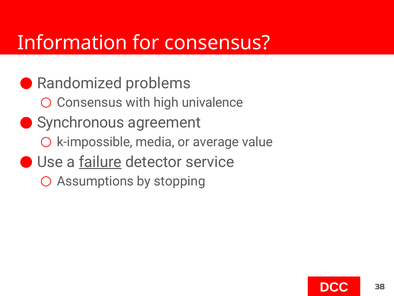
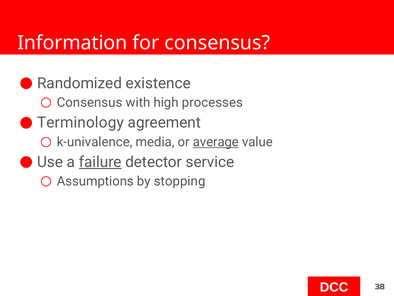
problems: problems -> existence (158, 83)
univalence: univalence -> processes (212, 102)
Synchronous: Synchronous -> Terminology (80, 122)
k-impossible: k-impossible -> k-univalence (95, 142)
average underline: none -> present (216, 142)
